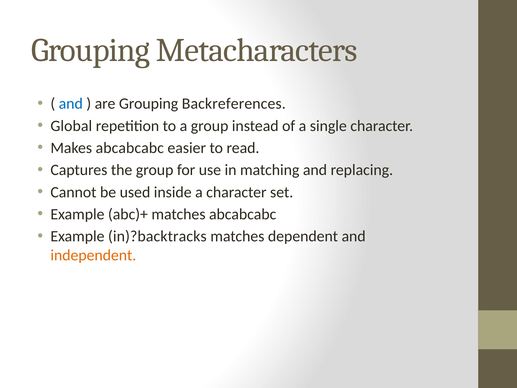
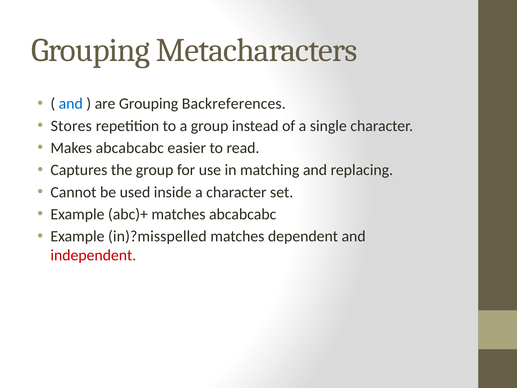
Global: Global -> Stores (71, 126)
in)?backtracks: in)?backtracks -> in)?misspelled (157, 236)
independent colour: orange -> red (93, 255)
